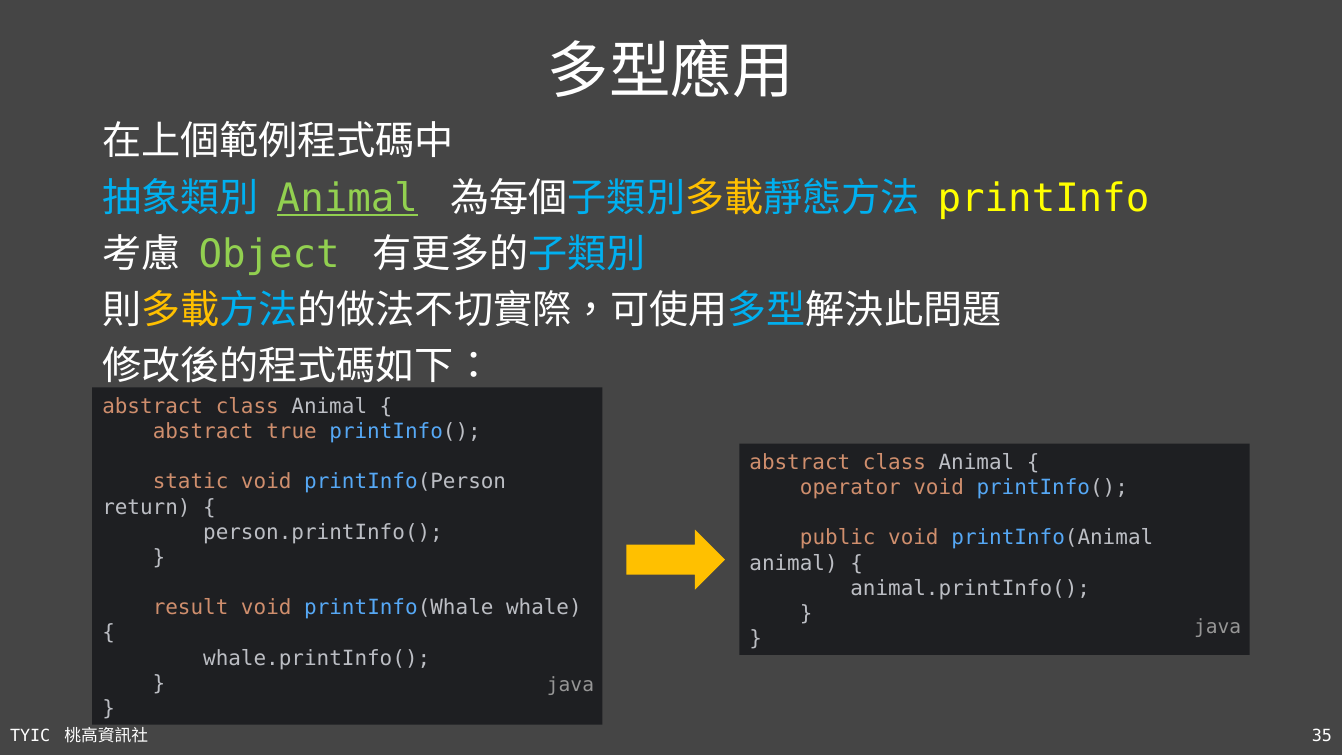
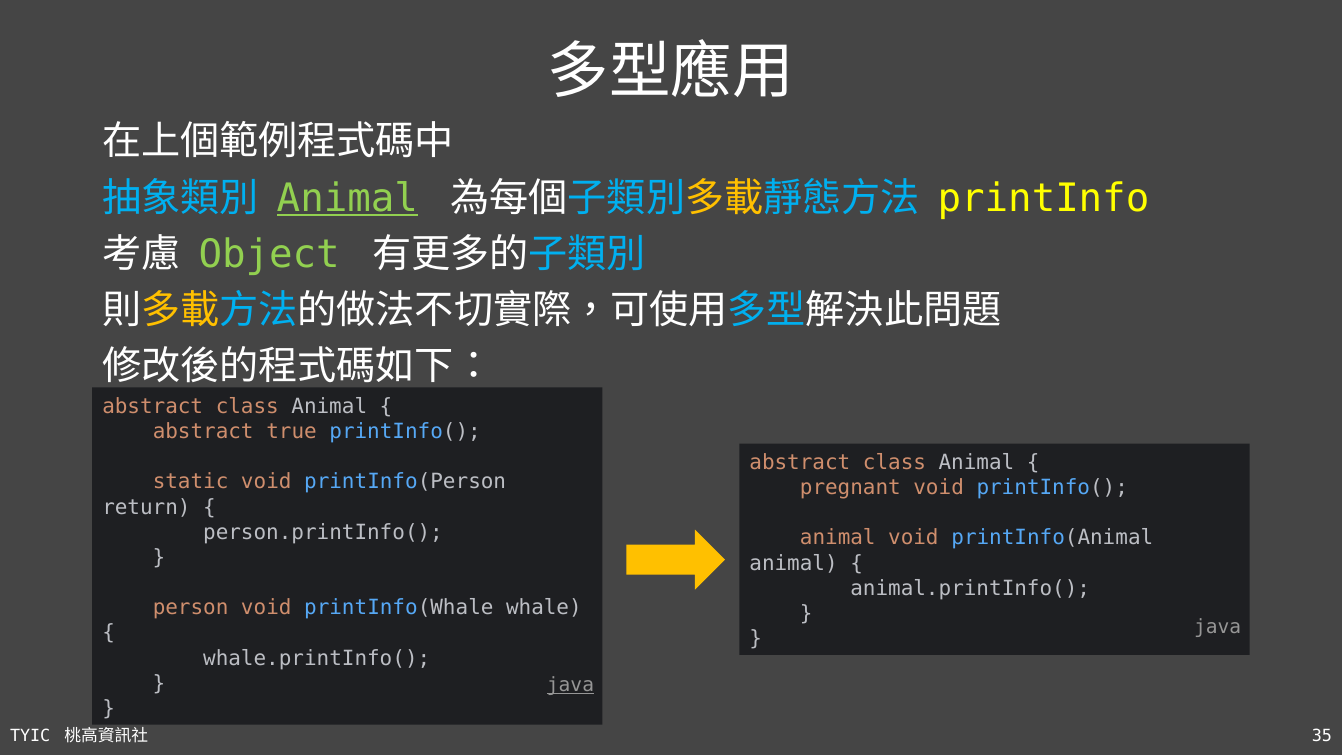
operator: operator -> pregnant (850, 488)
public: public -> animal (838, 538)
result: result -> person (191, 608)
java underline: none -> present (570, 685)
